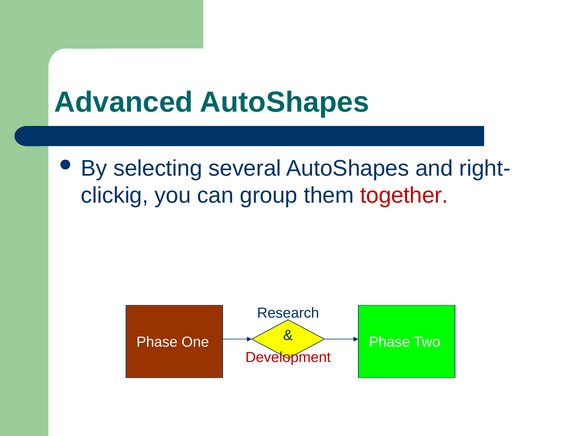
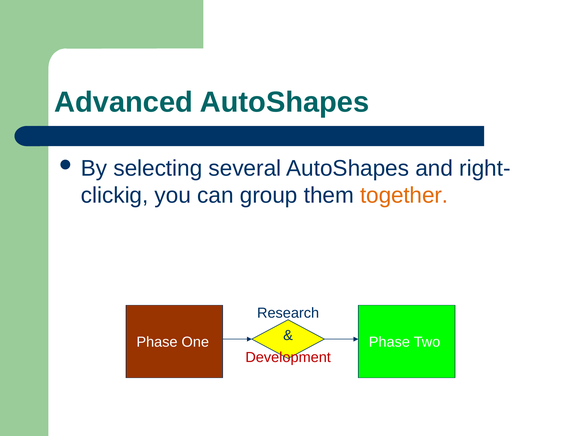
together colour: red -> orange (404, 195)
